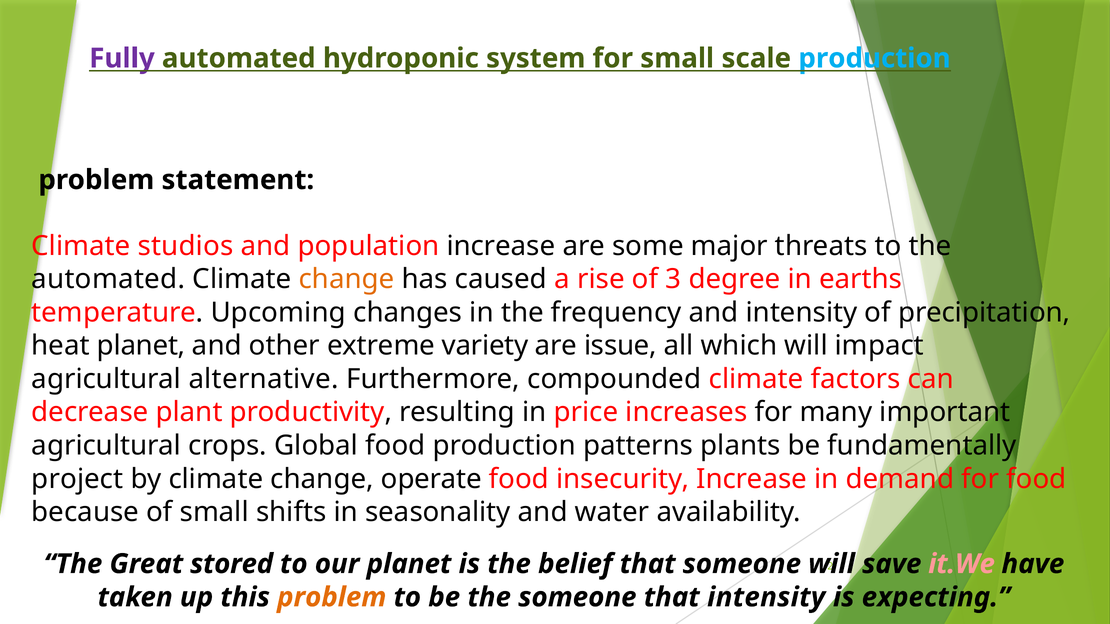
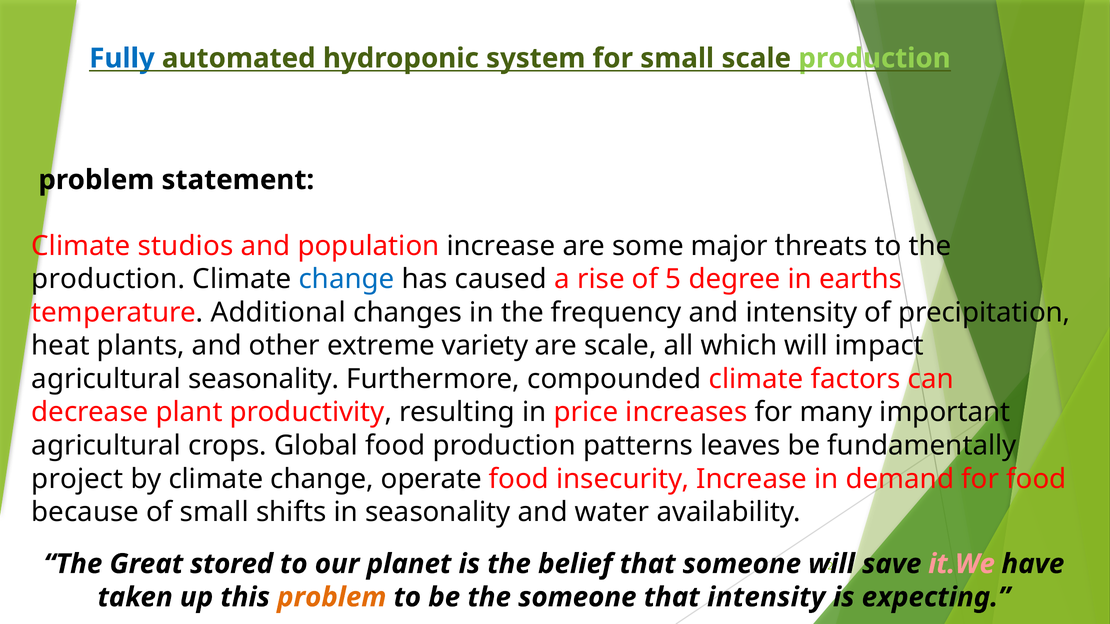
Fully colour: purple -> blue (122, 58)
production colour: light blue -> light green (875, 58)
automated: automated -> production (108, 279)
change colour: orange -> blue (347, 279)
3: 3 -> 5 (673, 279)
Upcoming: Upcoming -> Additional (278, 313)
heat planet: planet -> plants (141, 346)
are issue: issue -> scale (620, 346)
agricultural alternative: alternative -> seasonality (264, 379)
plants: plants -> leaves (741, 446)
